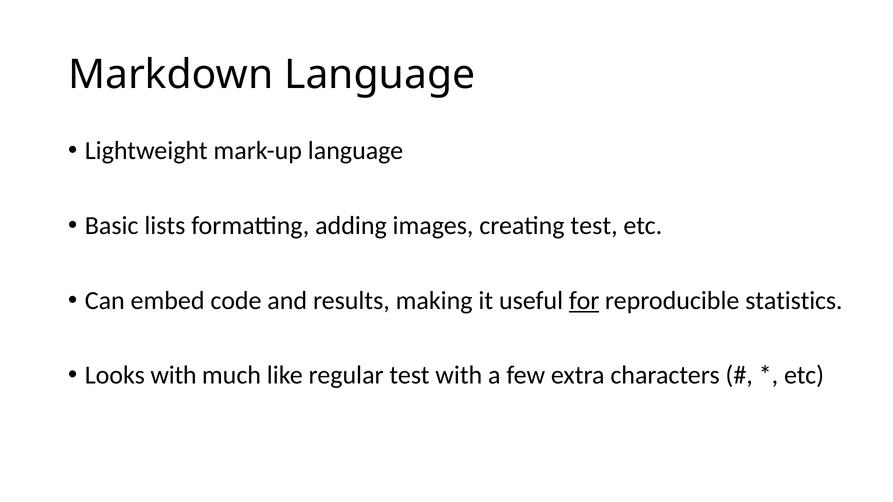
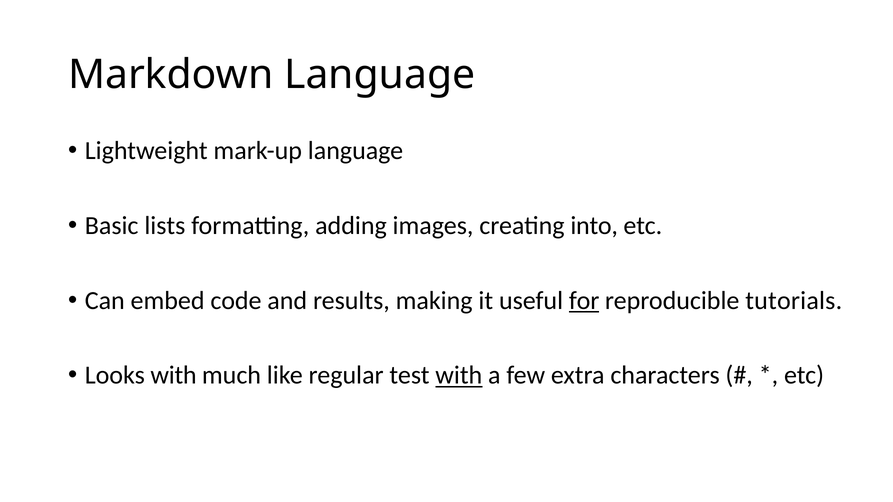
creating test: test -> into (594, 226)
statistics: statistics -> tutorials (794, 301)
with underline: none -> present (459, 376)
